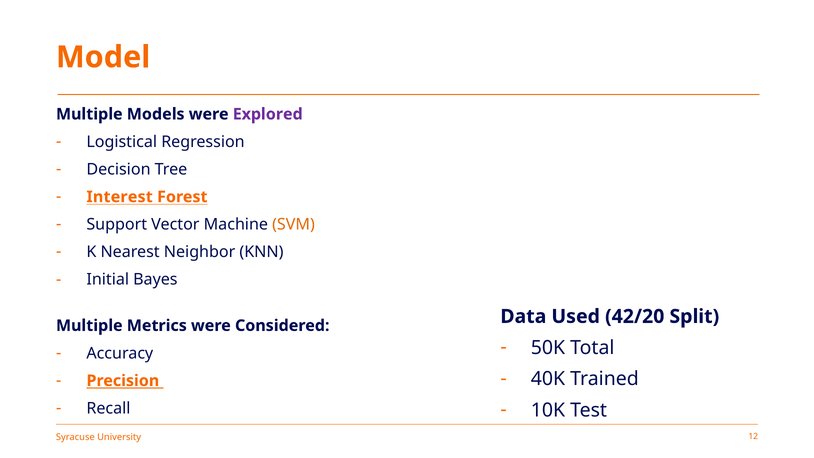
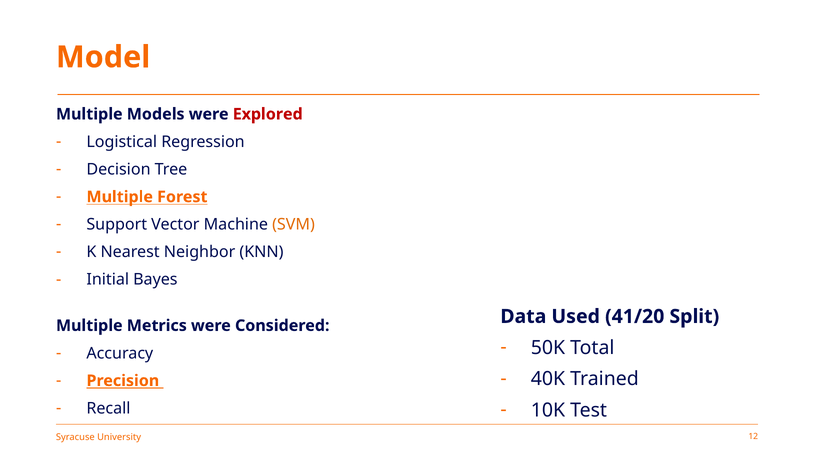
Explored colour: purple -> red (268, 114)
Interest: Interest -> Multiple (120, 197)
42/20: 42/20 -> 41/20 (635, 316)
